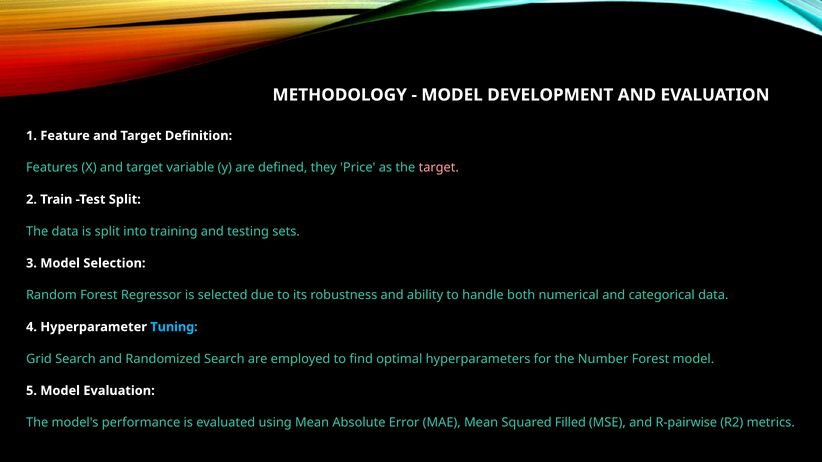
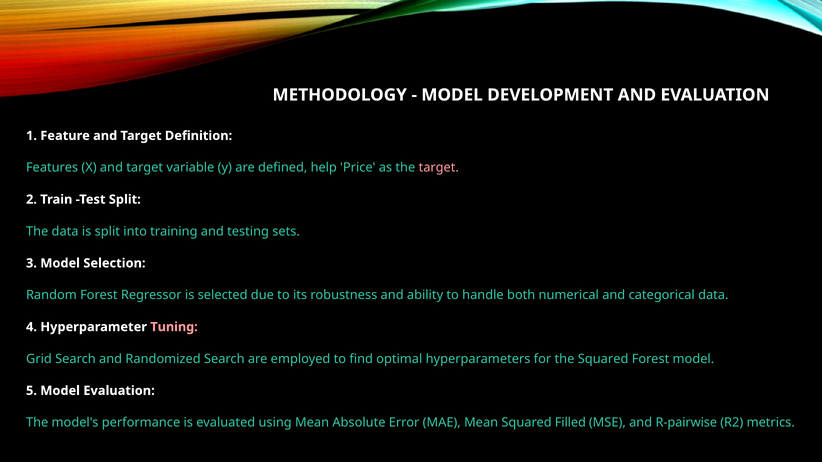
they: they -> help (324, 168)
Tuning colour: light blue -> pink (174, 327)
the Number: Number -> Squared (603, 359)
